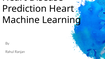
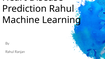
Prediction Heart: Heart -> Rahul (62, 9)
